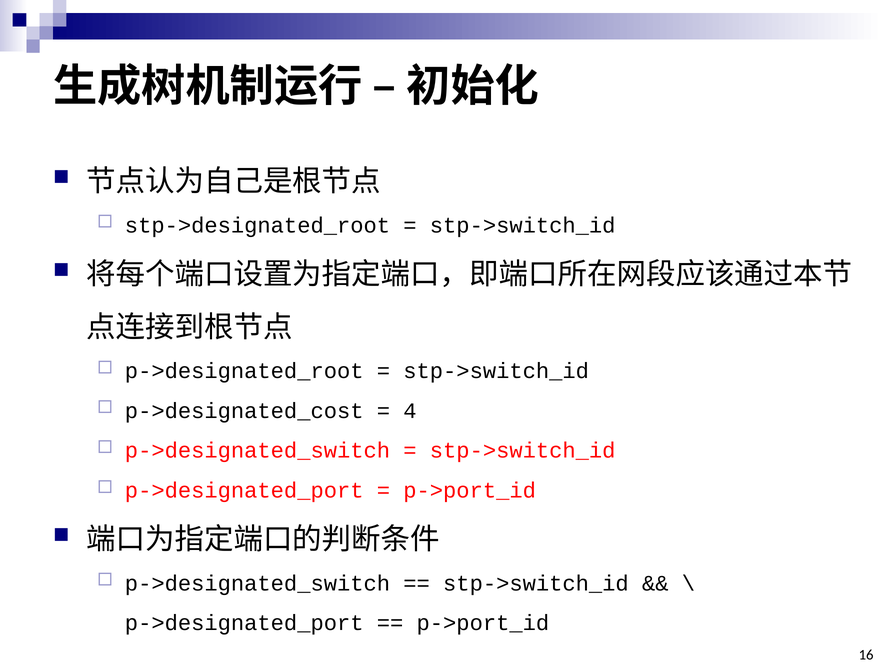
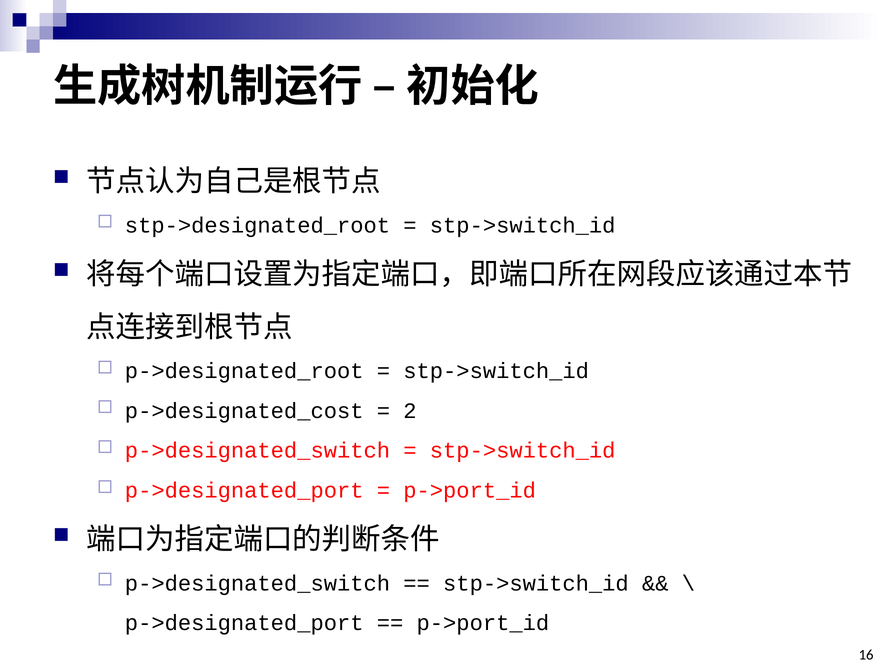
4: 4 -> 2 (410, 411)
